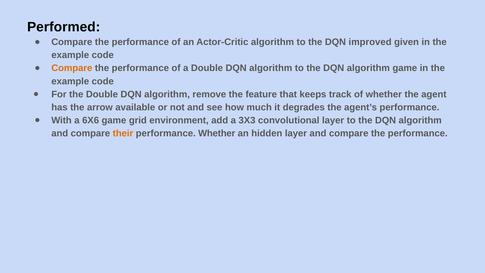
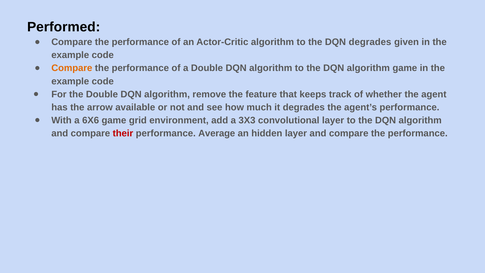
DQN improved: improved -> degrades (370, 42)
their colour: orange -> red (123, 133)
performance Whether: Whether -> Average (217, 133)
